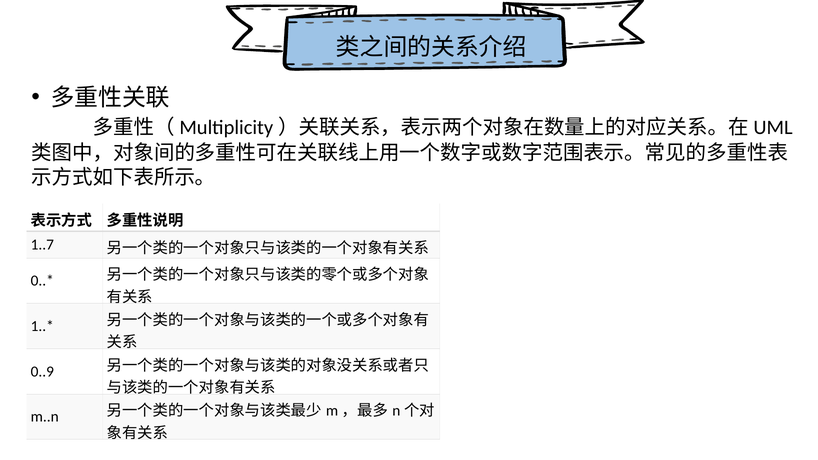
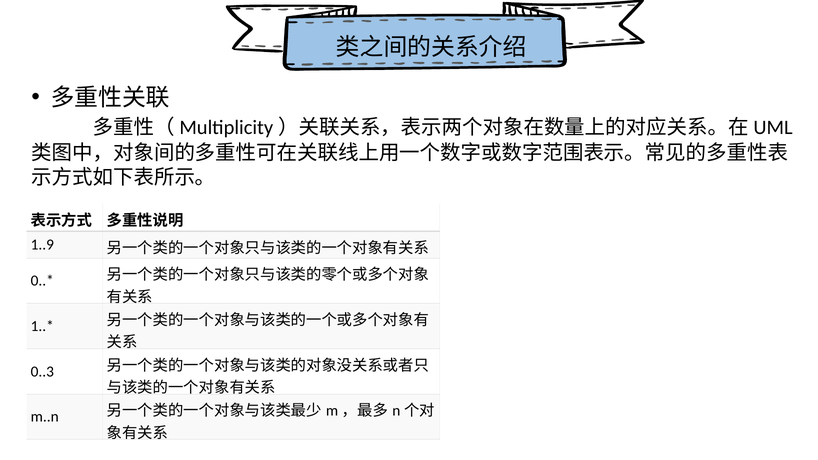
1..7: 1..7 -> 1..9 (42, 245)
0..9: 0..9 -> 0..3 (42, 372)
